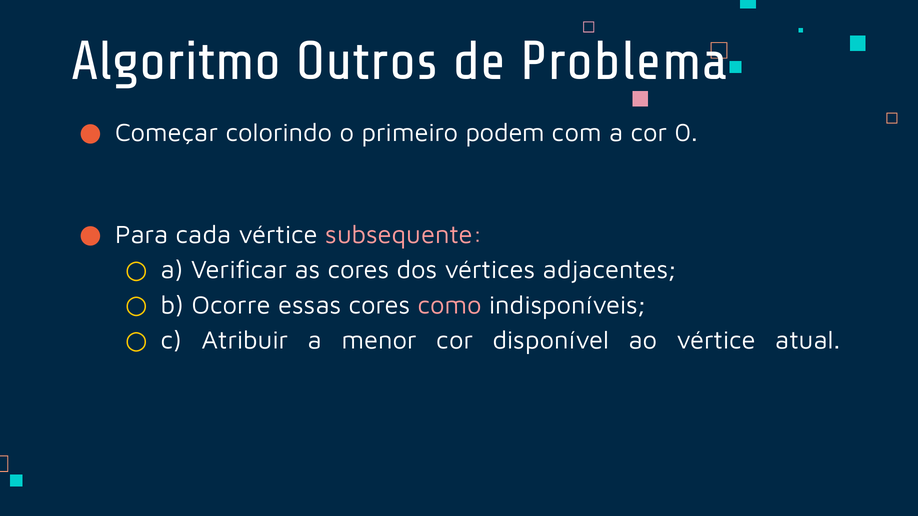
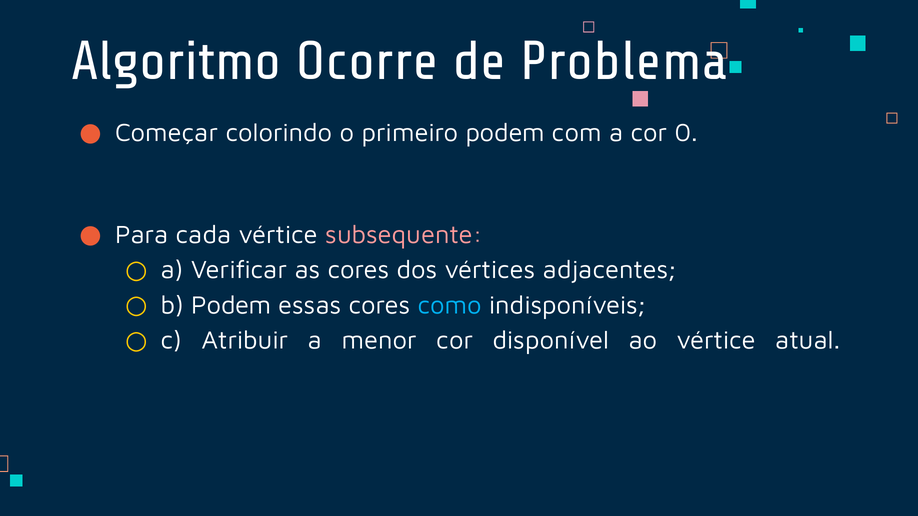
Outros: Outros -> Ocorre (367, 61)
b Ocorre: Ocorre -> Podem (231, 305)
como colour: pink -> light blue (450, 305)
